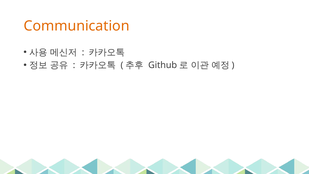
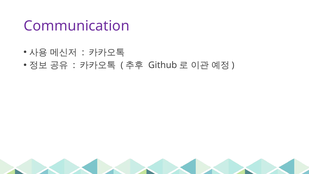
Communication colour: orange -> purple (77, 26)
